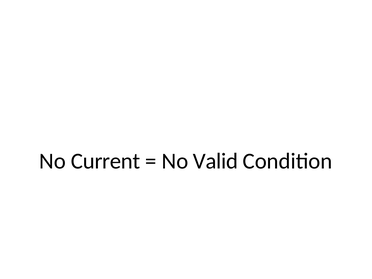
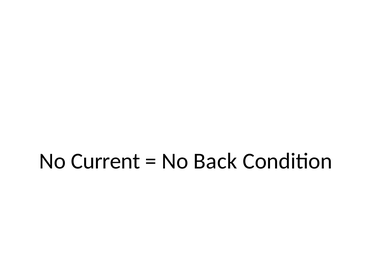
Valid: Valid -> Back (215, 161)
